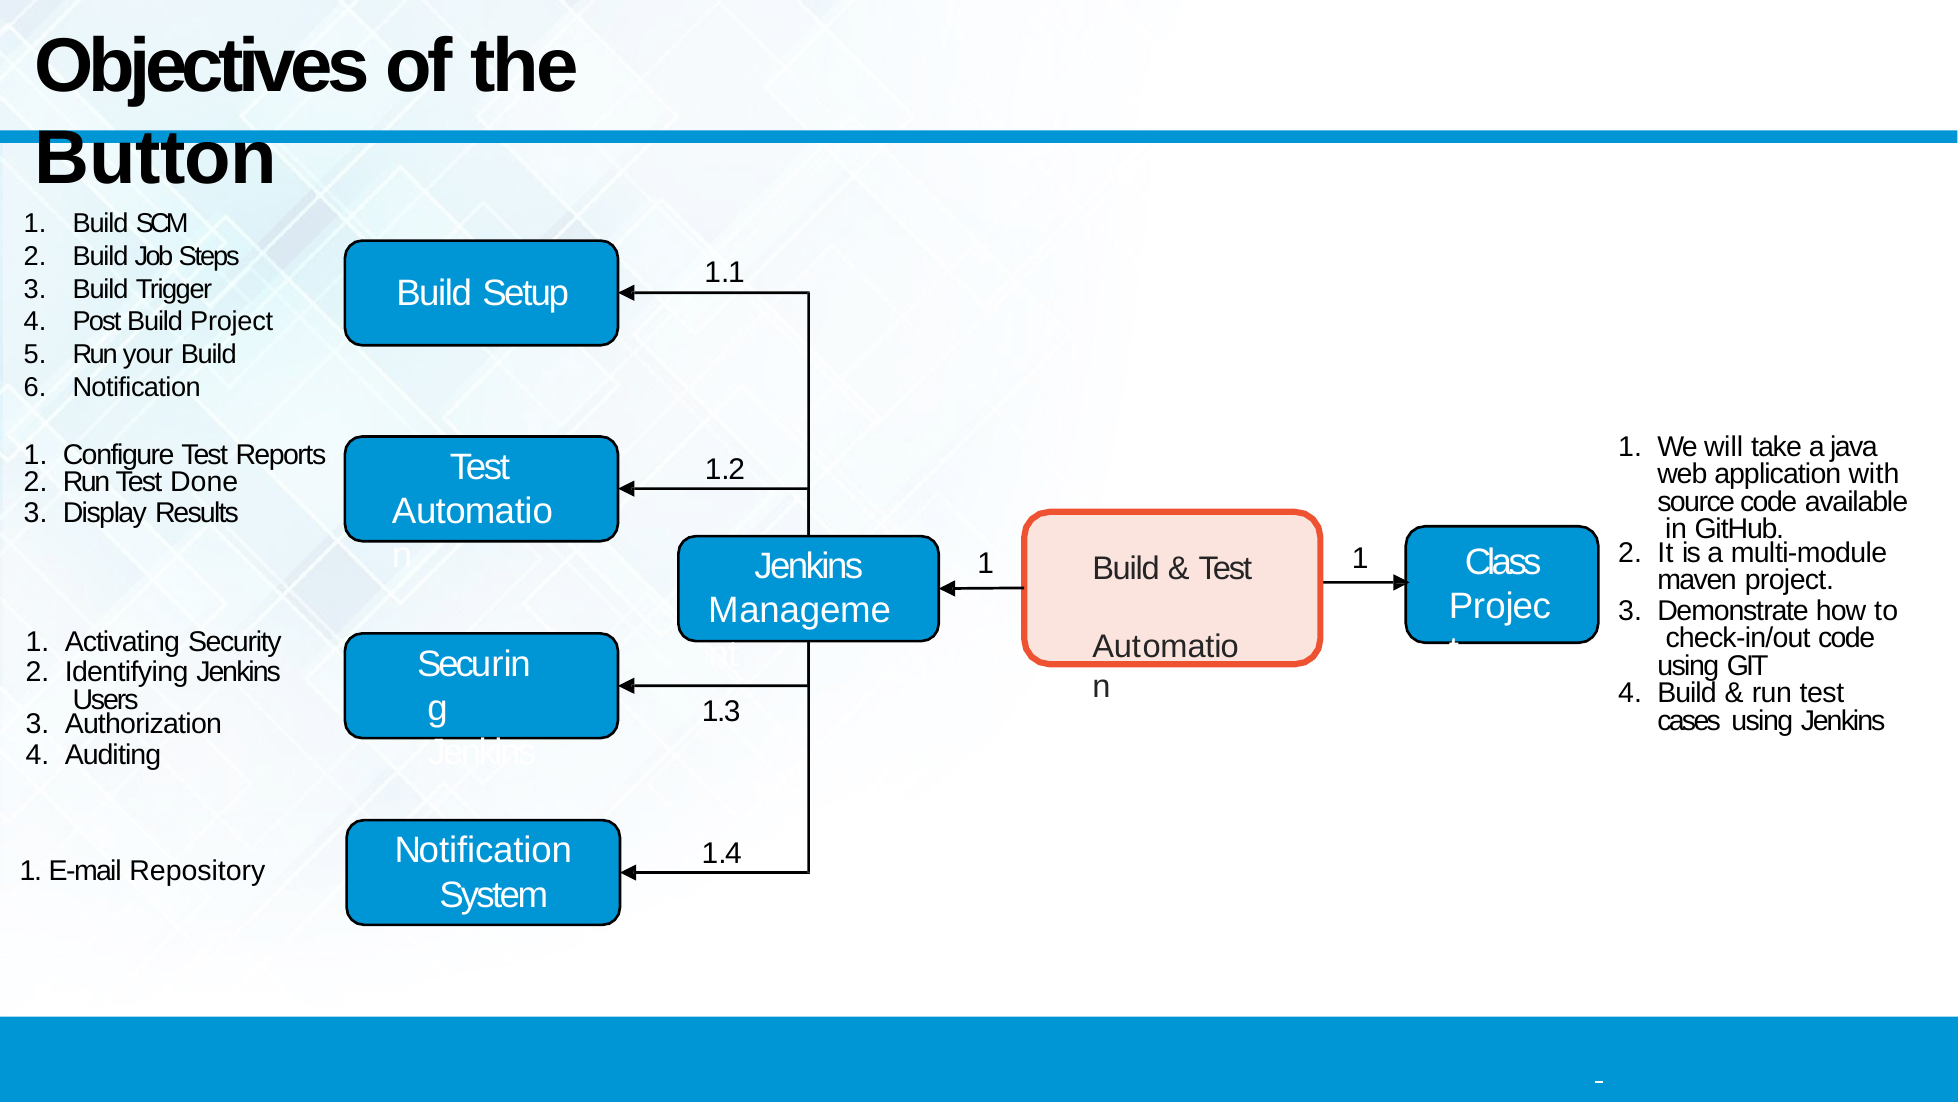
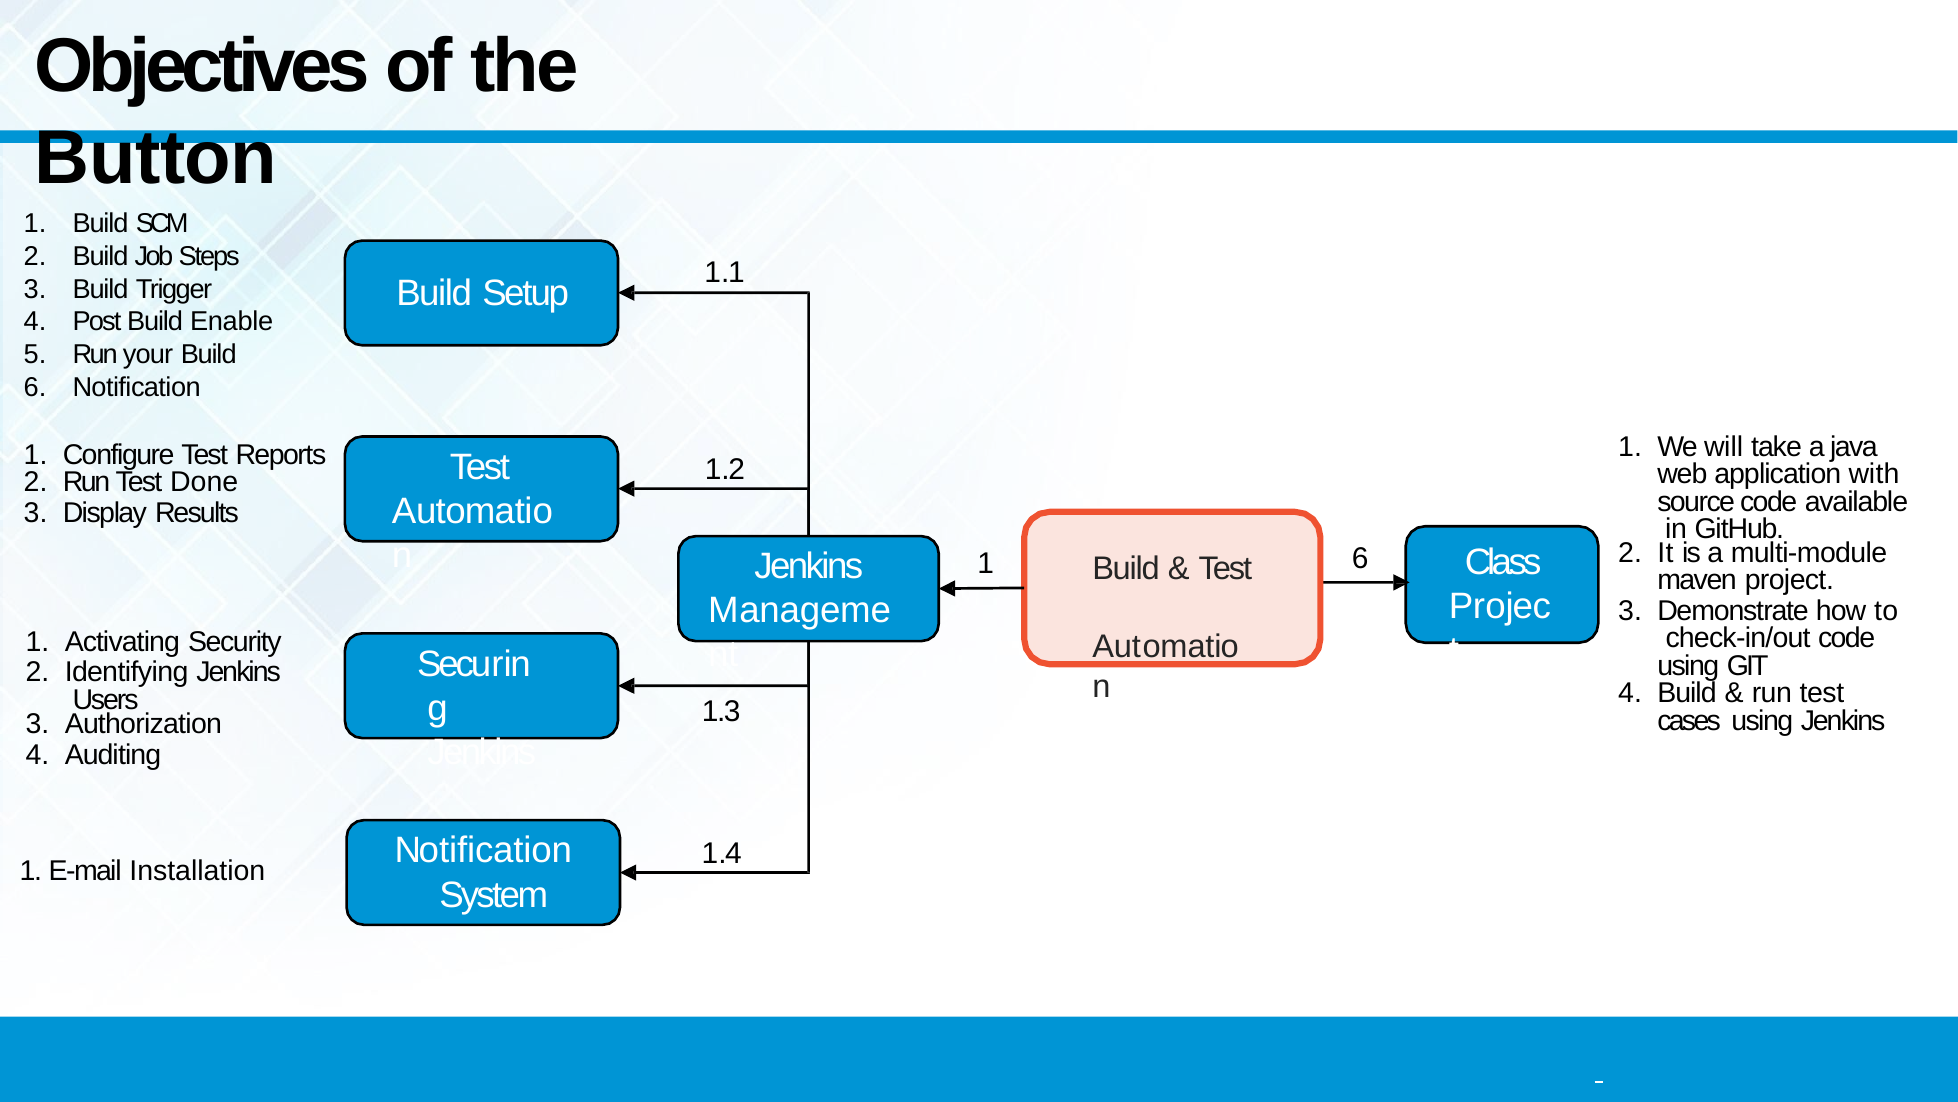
Build Project: Project -> Enable (232, 322)
1 1: 1 -> 6 (1360, 558)
Repository: Repository -> Installation (197, 870)
